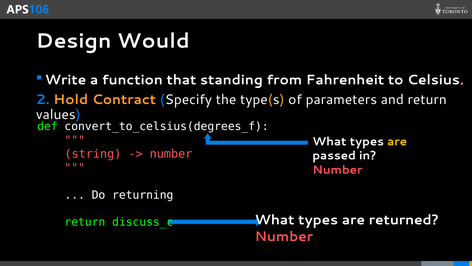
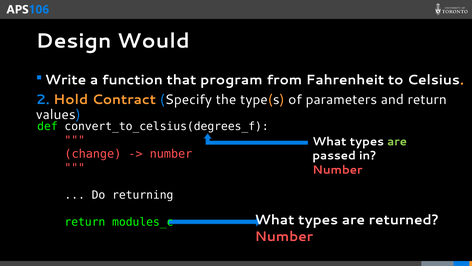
standing: standing -> program (231, 80)
are colour: yellow -> light green (397, 141)
string: string -> change (93, 154)
discuss_c: discuss_c -> modules_c (143, 222)
